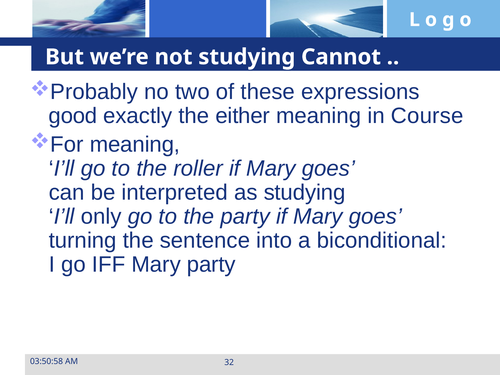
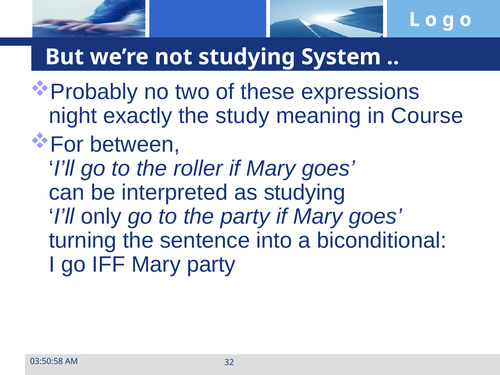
Cannot: Cannot -> System (341, 57)
good: good -> night (73, 116)
either: either -> study (243, 116)
meaning: meaning -> between (135, 144)
